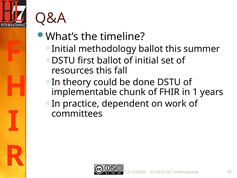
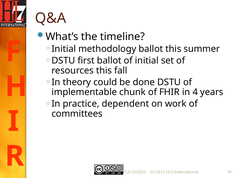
1: 1 -> 4 (195, 92)
